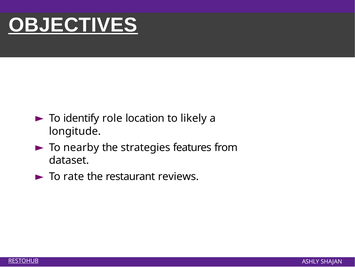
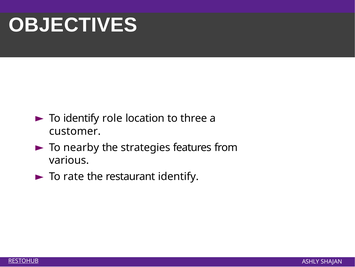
OBJECTIVES underline: present -> none (73, 25)
likely: likely -> three (194, 118)
longitude: longitude -> customer (75, 131)
dataset: dataset -> various (69, 160)
restaurant reviews: reviews -> identify (178, 176)
